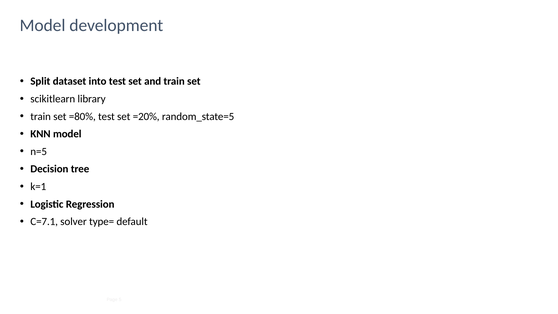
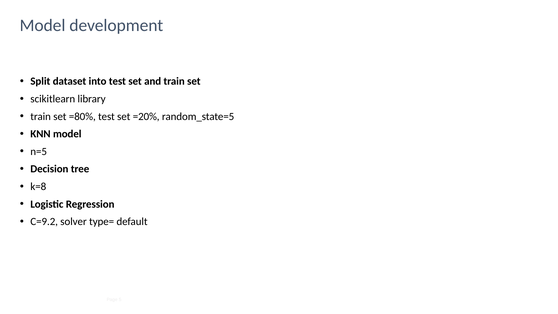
k=1: k=1 -> k=8 (38, 186)
C=7.1: C=7.1 -> C=9.2 (44, 222)
